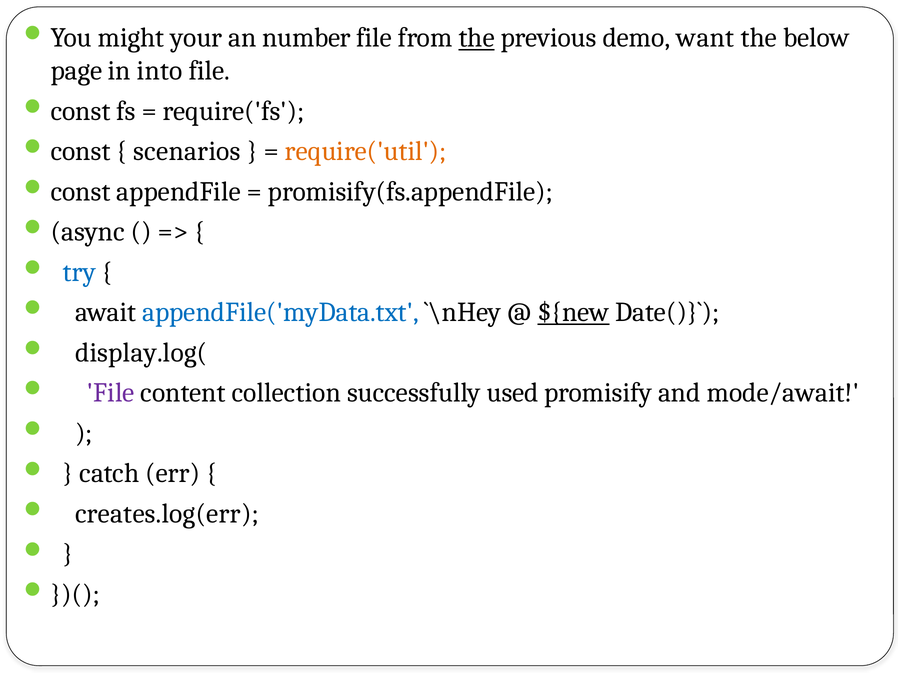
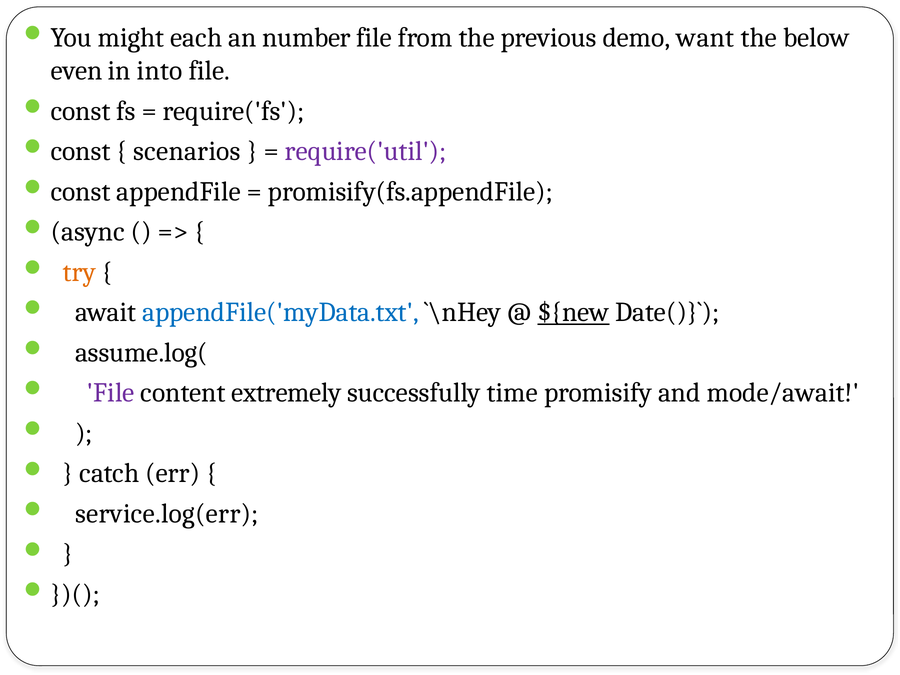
your: your -> each (196, 38)
the underline: present -> none (477, 38)
page: page -> even (77, 71)
require('util colour: orange -> purple (366, 151)
try colour: blue -> orange (79, 272)
display.log(: display.log( -> assume.log( (141, 353)
collection: collection -> extremely (287, 393)
used: used -> time (512, 393)
creates.log(err: creates.log(err -> service.log(err (167, 514)
